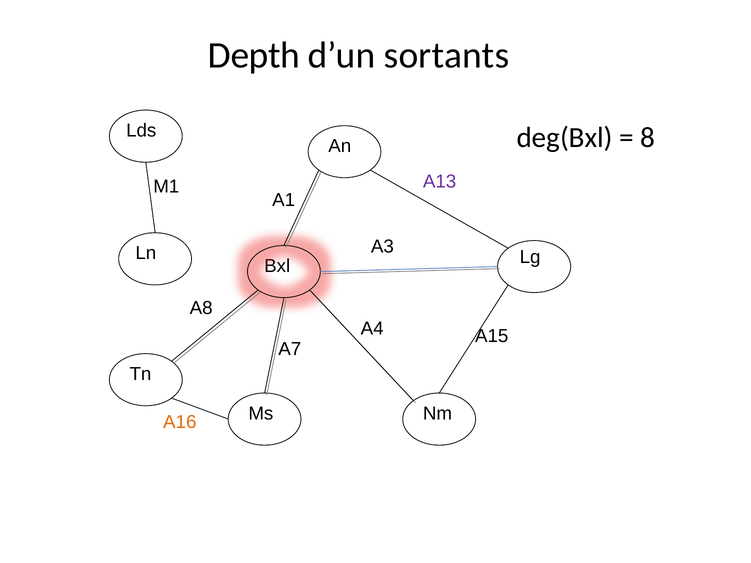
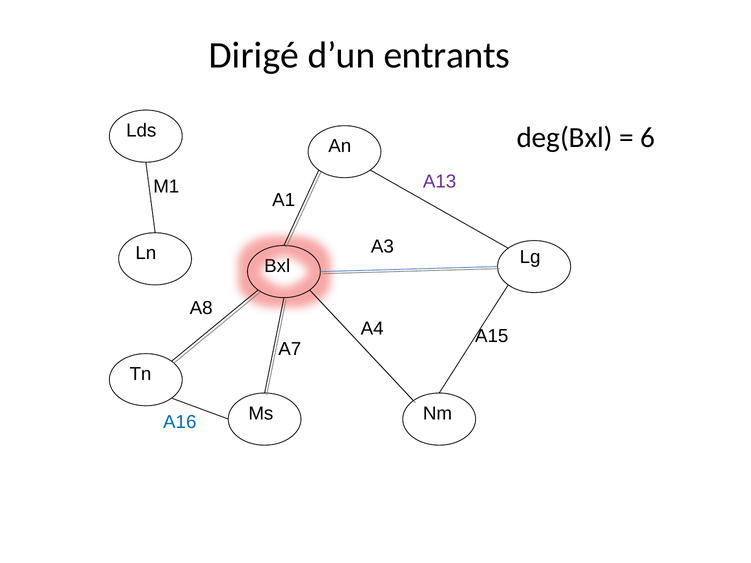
Depth: Depth -> Dirigé (254, 55)
sortants: sortants -> entrants (447, 55)
8: 8 -> 6 (648, 138)
A16 colour: orange -> blue (180, 422)
